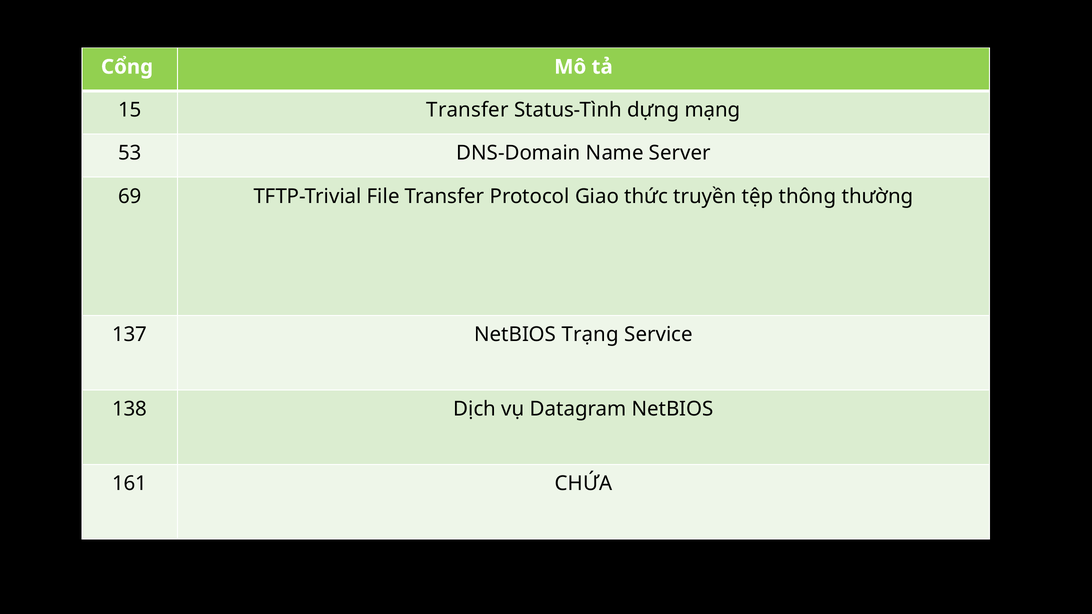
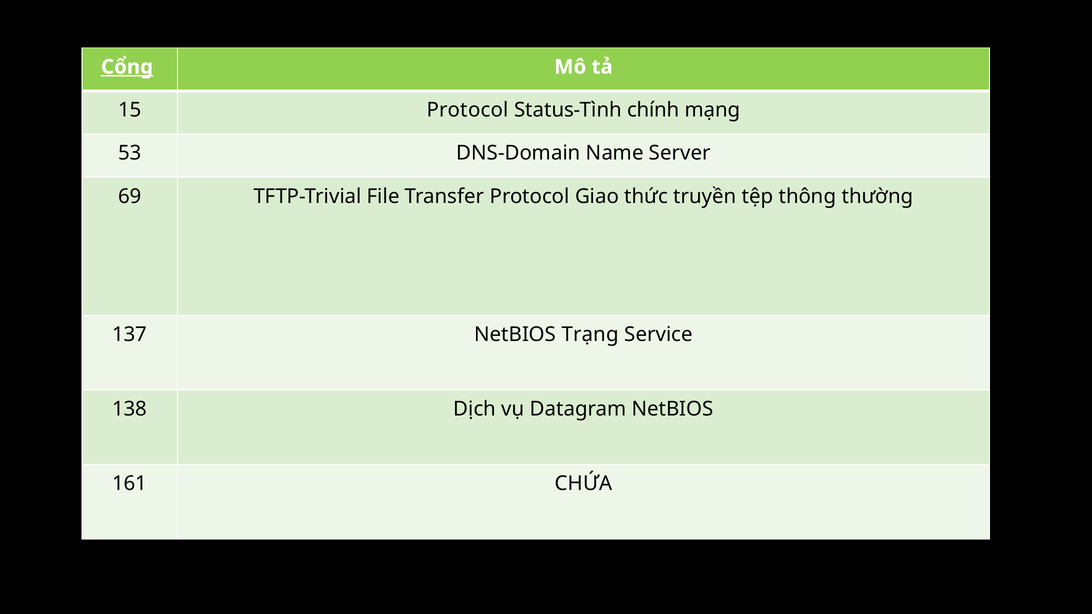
Cổng underline: none -> present (127, 67)
15 Transfer: Transfer -> Protocol (468, 110)
dựng: dựng -> chính (653, 110)
